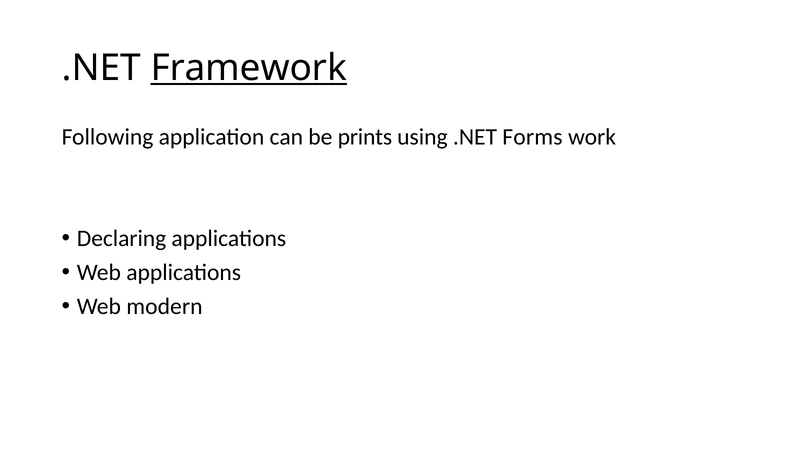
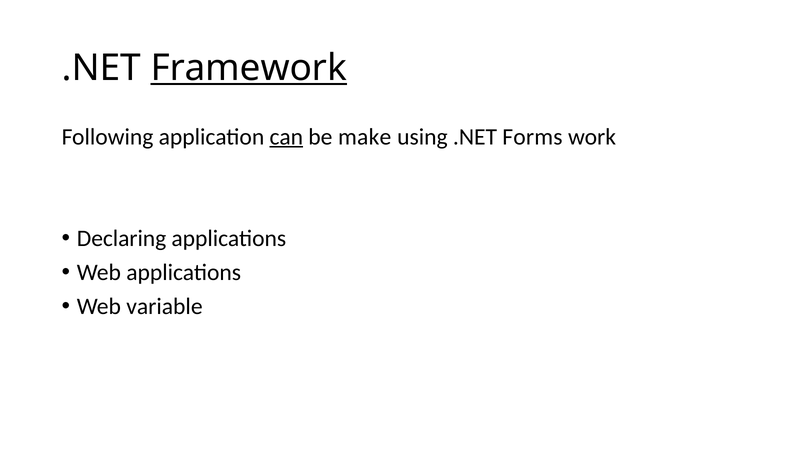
can underline: none -> present (286, 137)
prints: prints -> make (365, 137)
modern: modern -> variable (164, 306)
